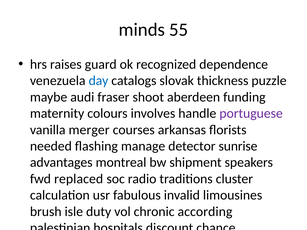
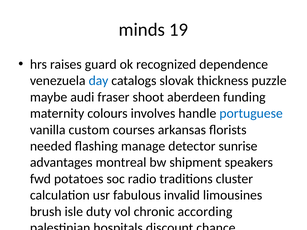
55: 55 -> 19 (179, 30)
portuguese colour: purple -> blue (251, 114)
merger: merger -> custom (89, 130)
replaced: replaced -> potatoes (79, 179)
